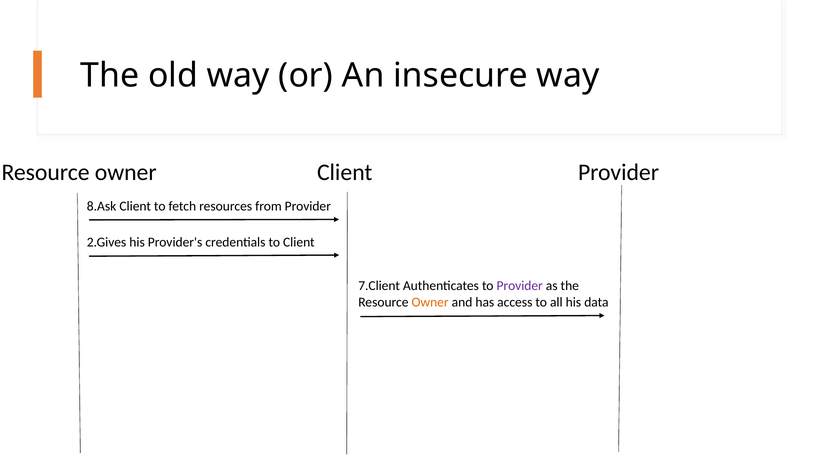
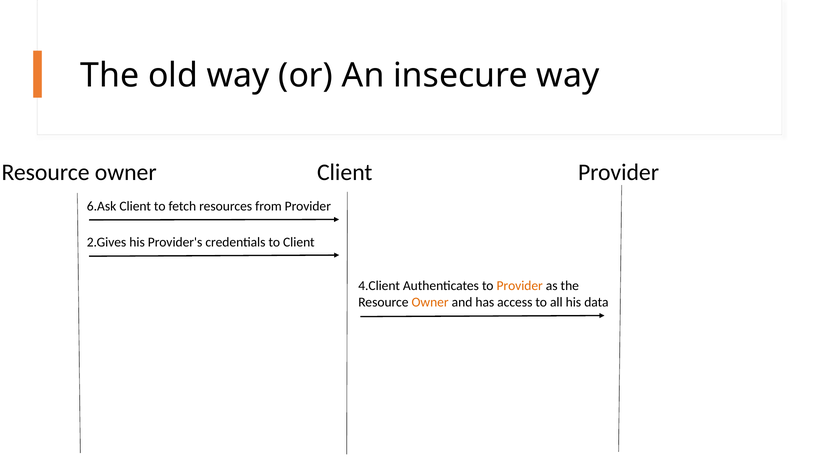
8.Ask: 8.Ask -> 6.Ask (102, 206)
7.Client: 7.Client -> 4.Client (379, 285)
Provider colour: purple -> orange (520, 285)
